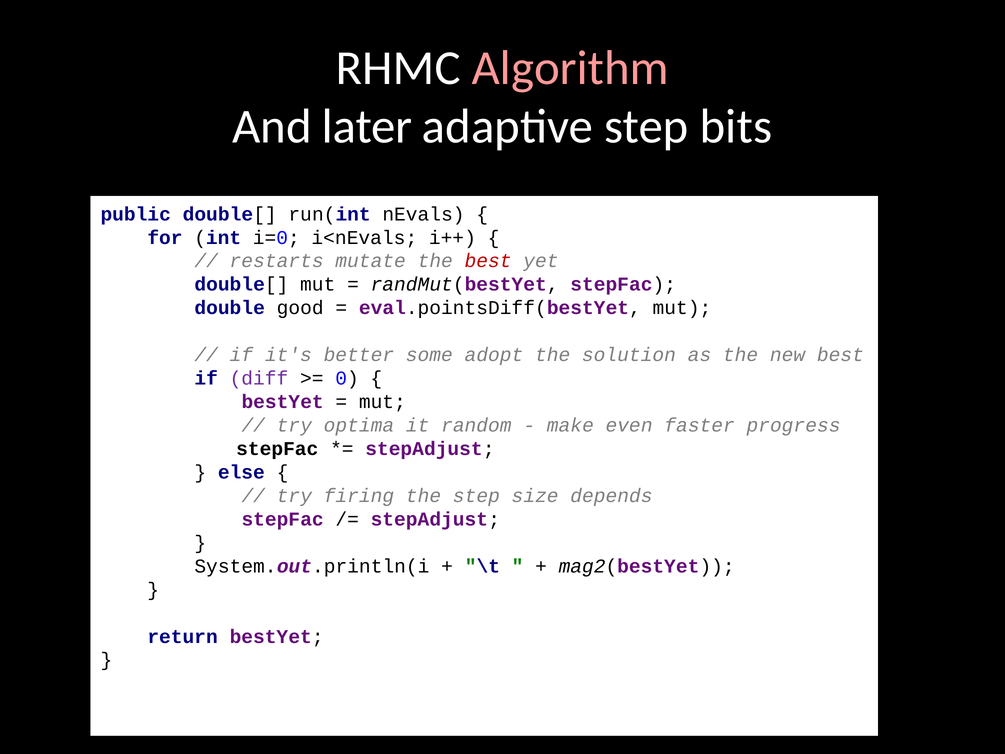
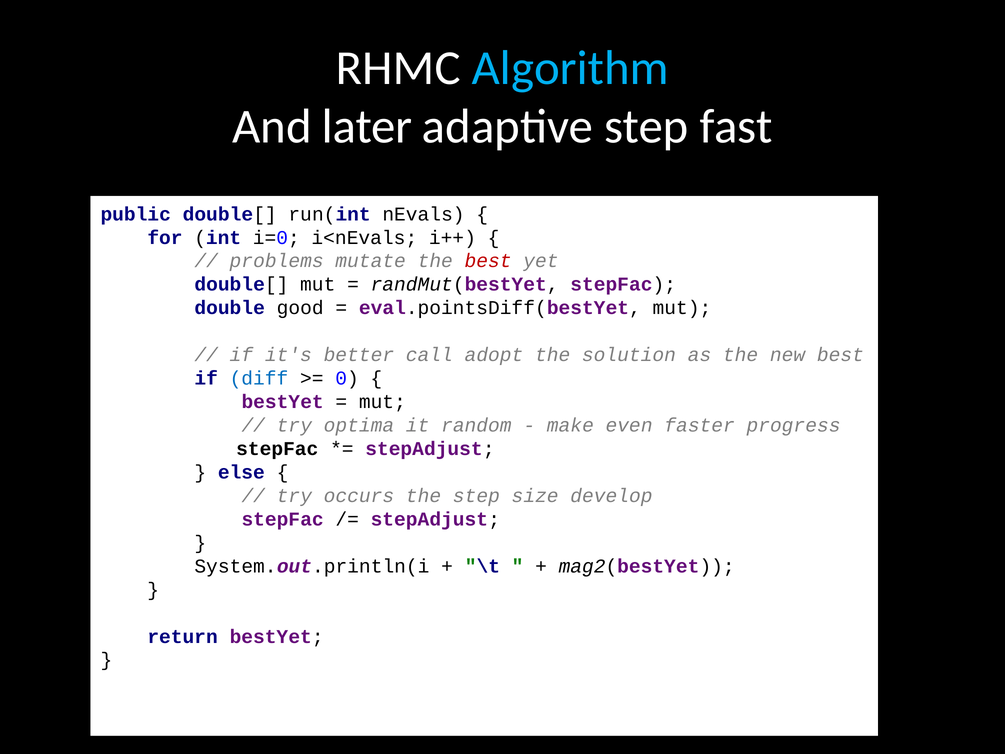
Algorithm colour: pink -> light blue (570, 68)
bits: bits -> fast (736, 127)
restarts: restarts -> problems (277, 261)
some: some -> call (429, 355)
diff colour: purple -> blue (259, 378)
firing: firing -> occurs (359, 496)
depends: depends -> develop (611, 496)
